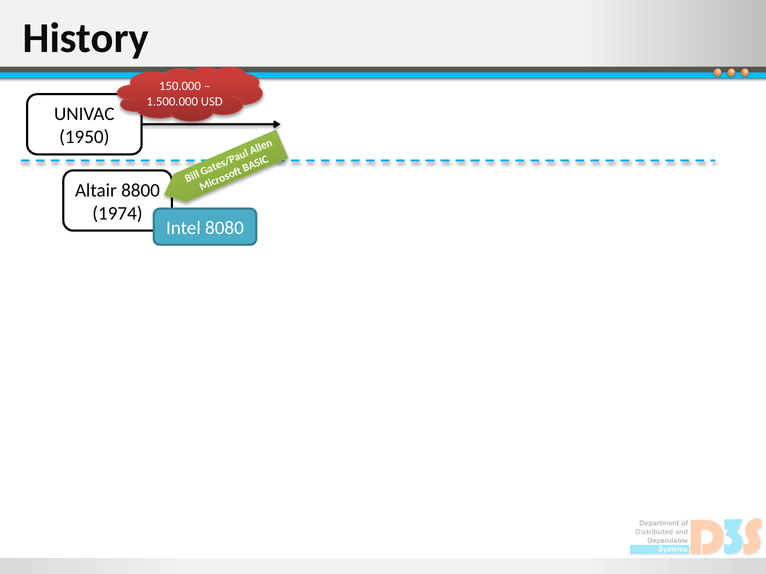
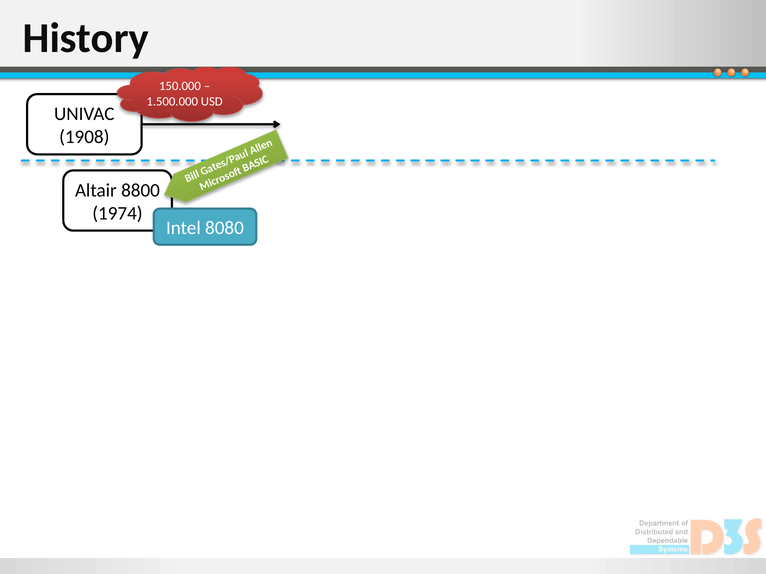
1950: 1950 -> 1908 (84, 137)
